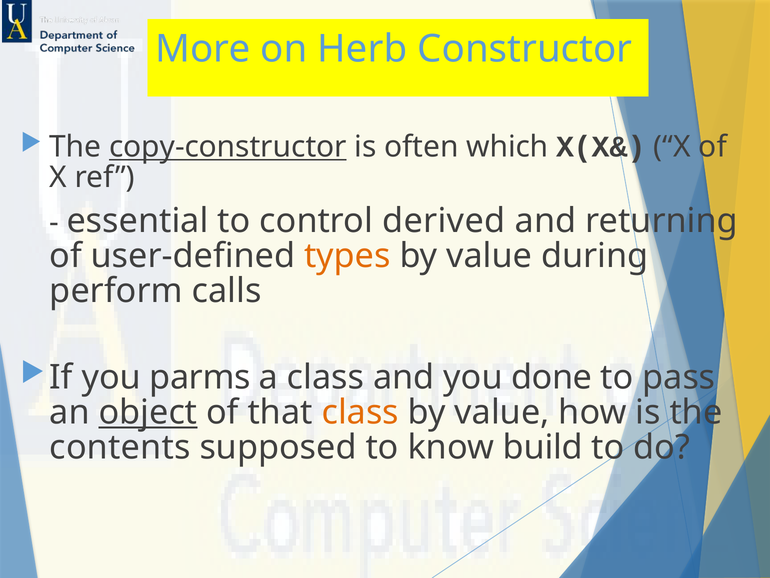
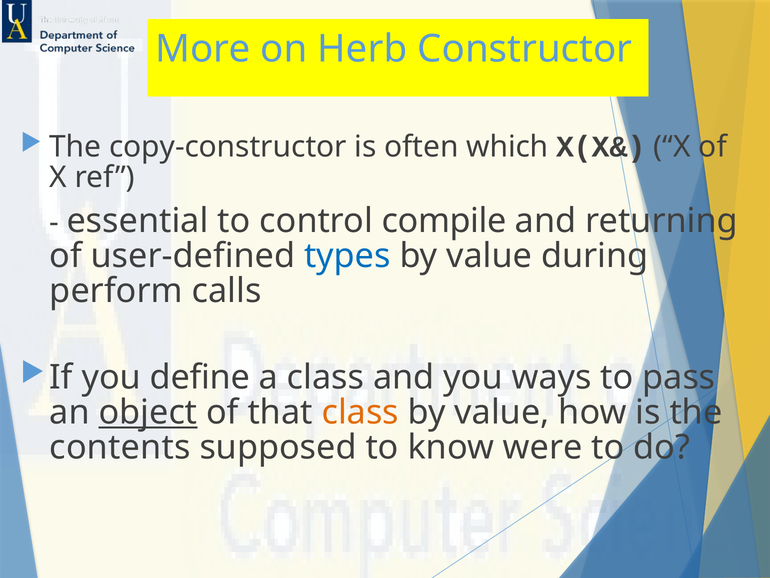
copy-constructor underline: present -> none (228, 147)
derived: derived -> compile (444, 221)
types colour: orange -> blue (347, 256)
parms: parms -> define (200, 377)
done: done -> ways (552, 377)
build: build -> were (543, 447)
